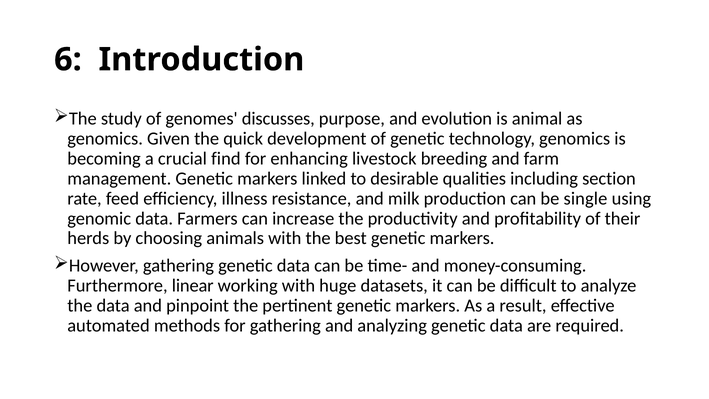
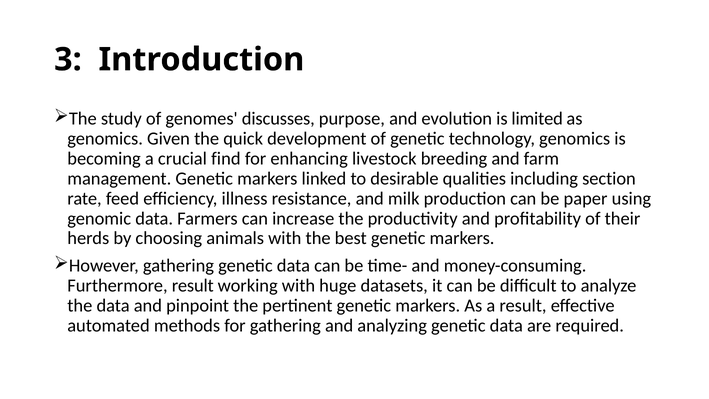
6: 6 -> 3 (68, 60)
animal: animal -> limited (537, 119)
single: single -> paper (586, 198)
Furthermore linear: linear -> result (193, 286)
